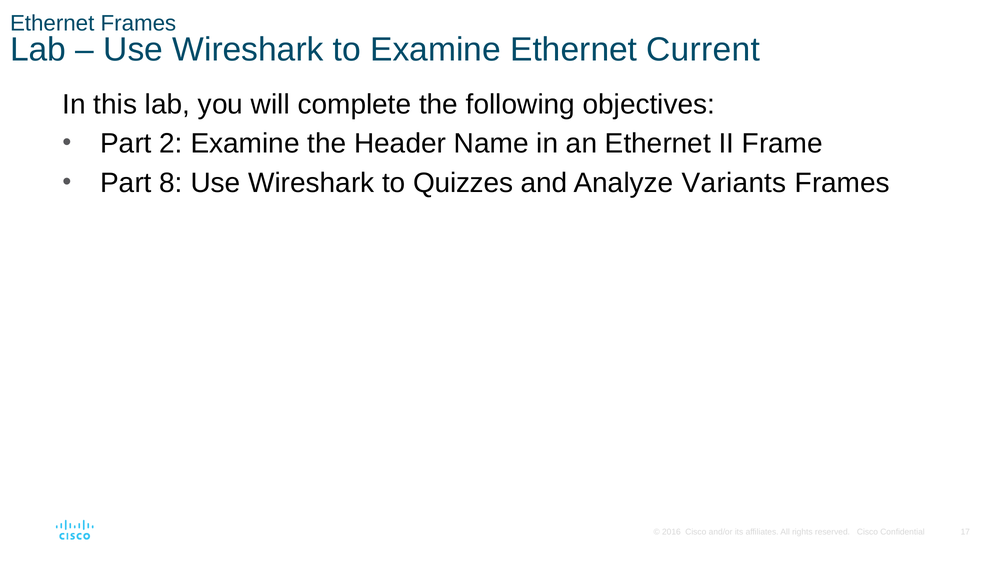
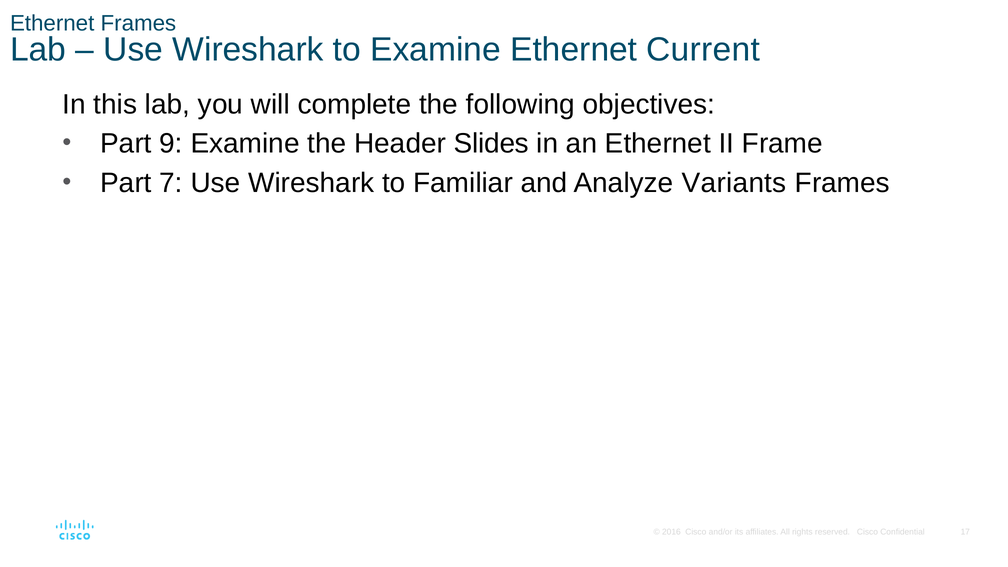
2: 2 -> 9 (171, 144)
Name: Name -> Slides (491, 144)
8: 8 -> 7 (171, 183)
Quizzes: Quizzes -> Familiar (463, 183)
